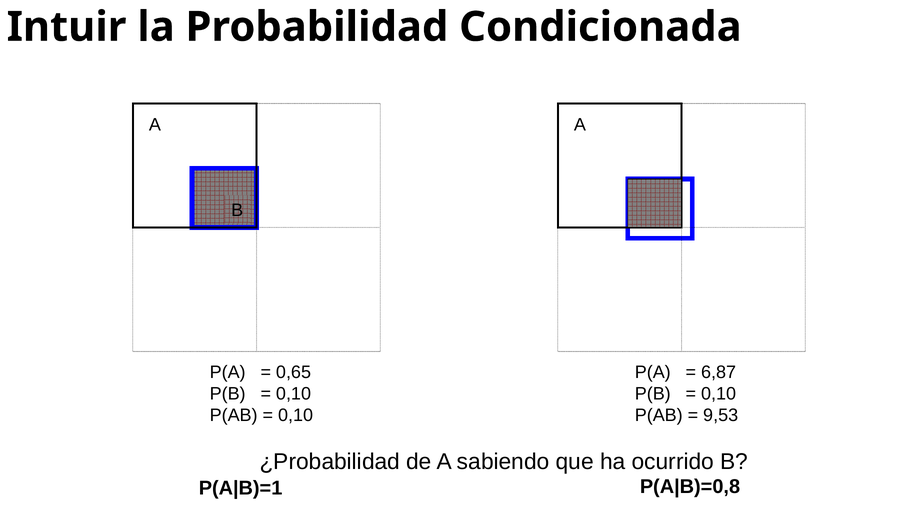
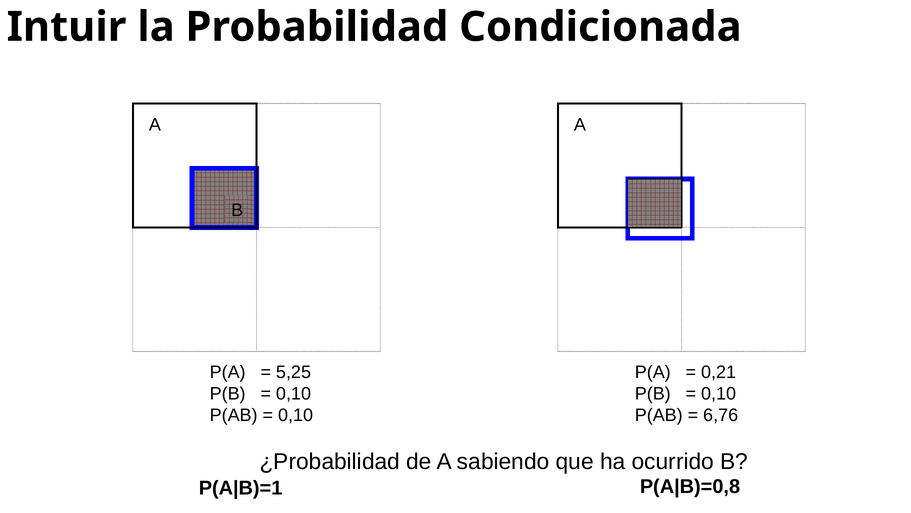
0,65: 0,65 -> 5,25 (294, 372)
6,87: 6,87 -> 0,21 (719, 372)
9,53: 9,53 -> 6,76 (721, 415)
